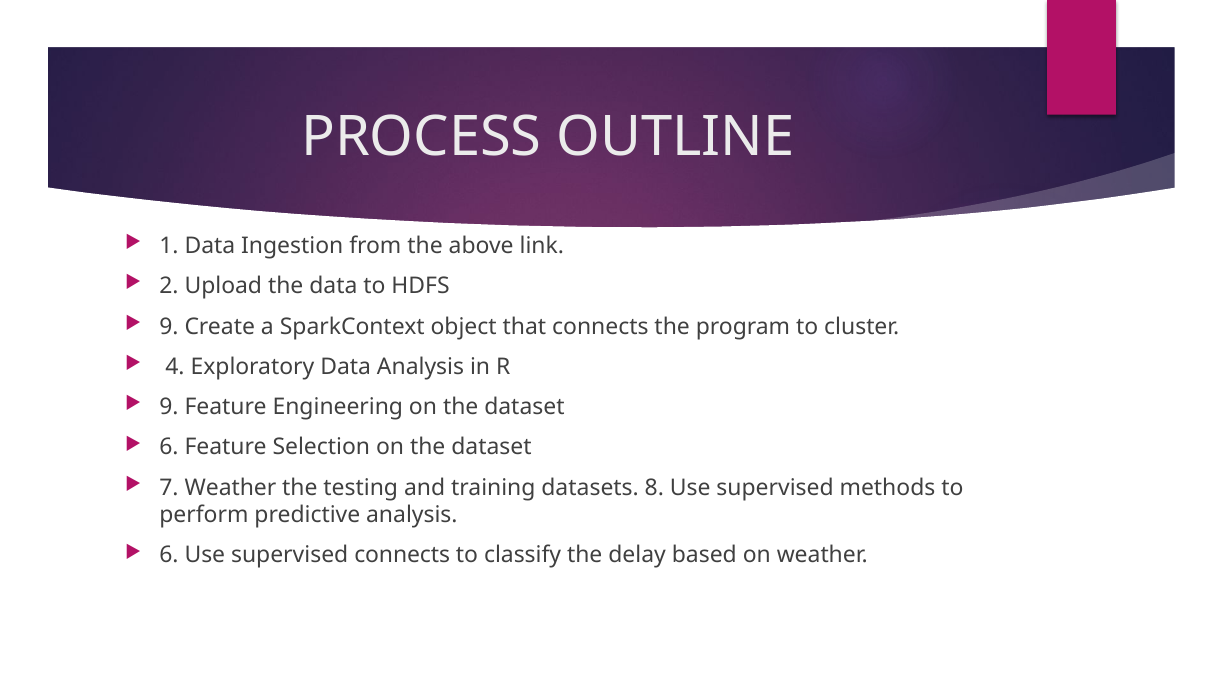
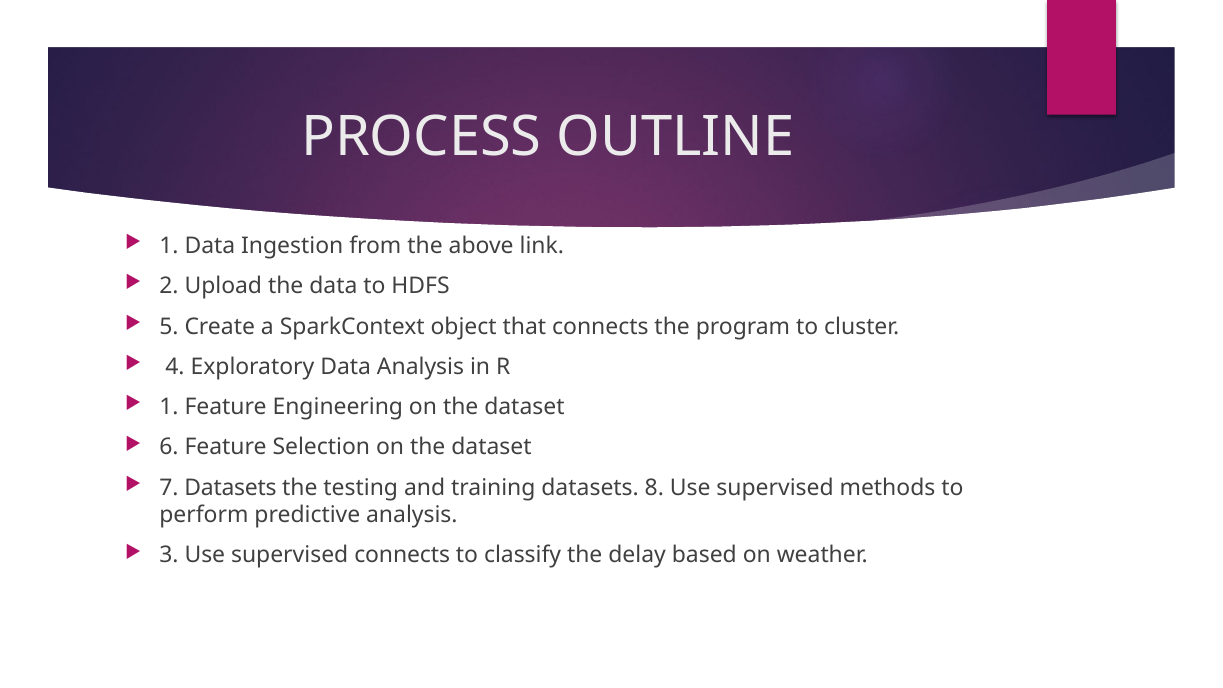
9: 9 -> 5 (169, 326)
9: 9 -> 1 (169, 407)
7 Weather: Weather -> Datasets (231, 488)
6: 6 -> 3 (169, 555)
